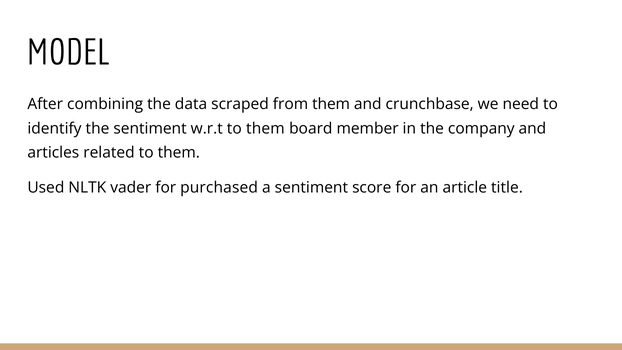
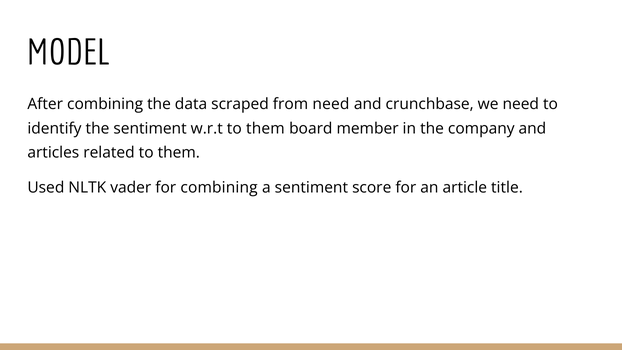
from them: them -> need (331, 104)
for purchased: purchased -> combining (219, 187)
